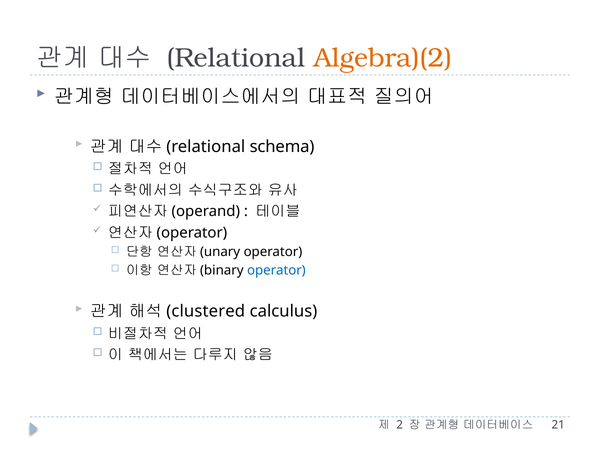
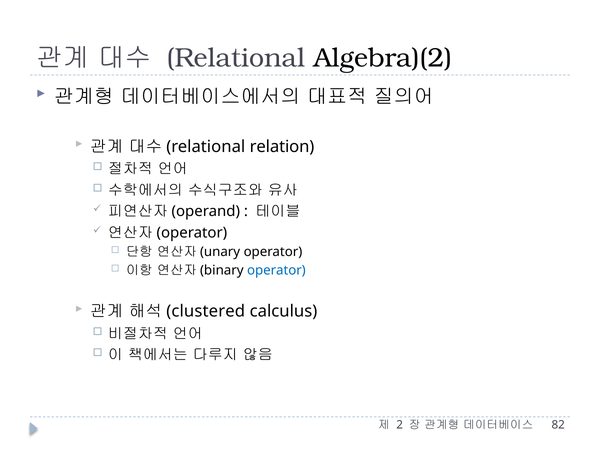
Algebra)(2 colour: orange -> black (383, 58)
schema: schema -> relation (282, 147)
21: 21 -> 82 (558, 425)
